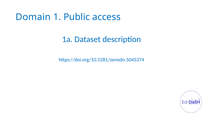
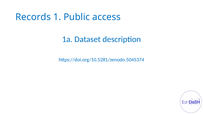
Domain: Domain -> Records (33, 17)
